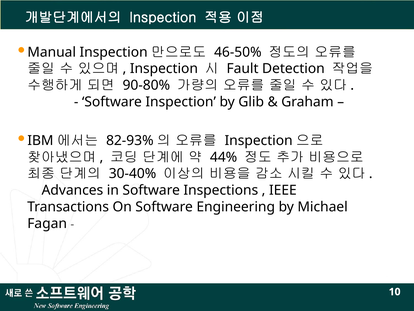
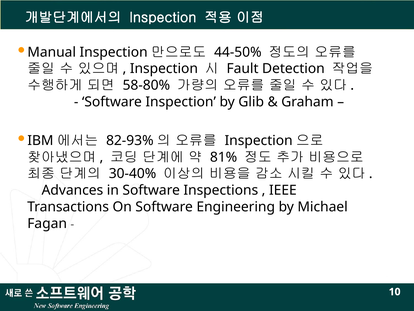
46-50%: 46-50% -> 44-50% (238, 52)
90-80%: 90-80% -> 58-80% (146, 85)
44%: 44% -> 81% (224, 157)
